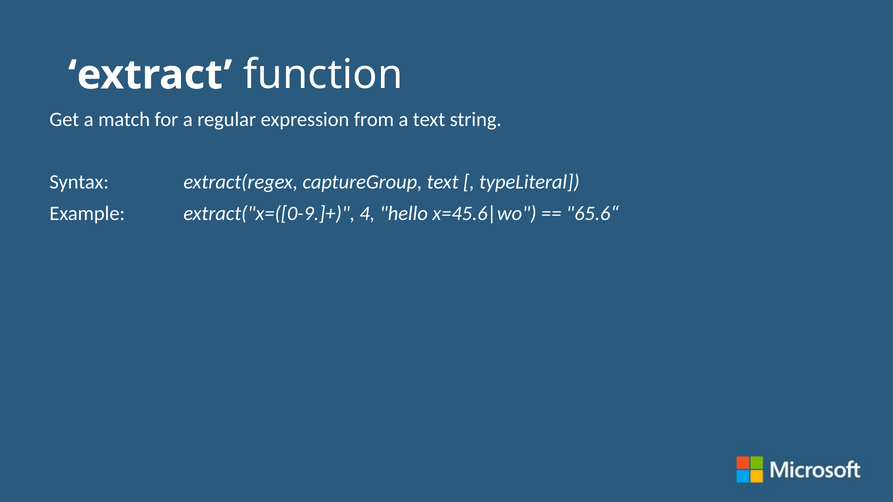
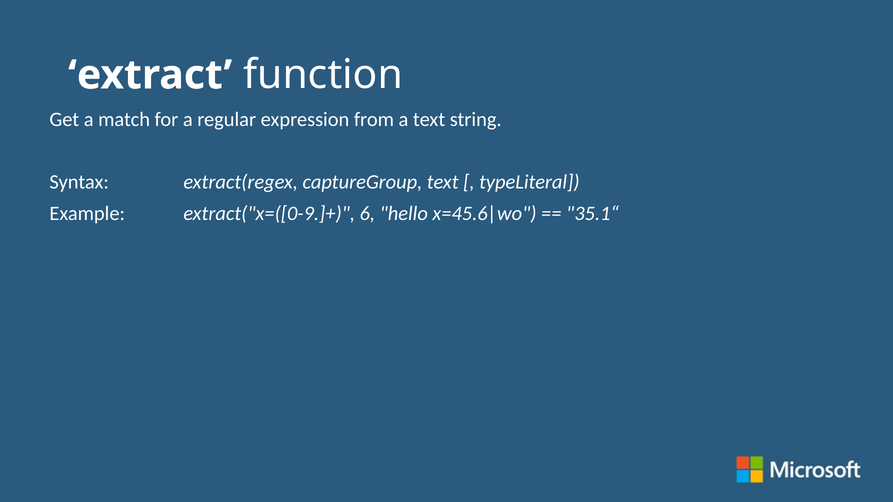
4: 4 -> 6 (367, 214)
65.6“: 65.6“ -> 35.1“ (593, 214)
